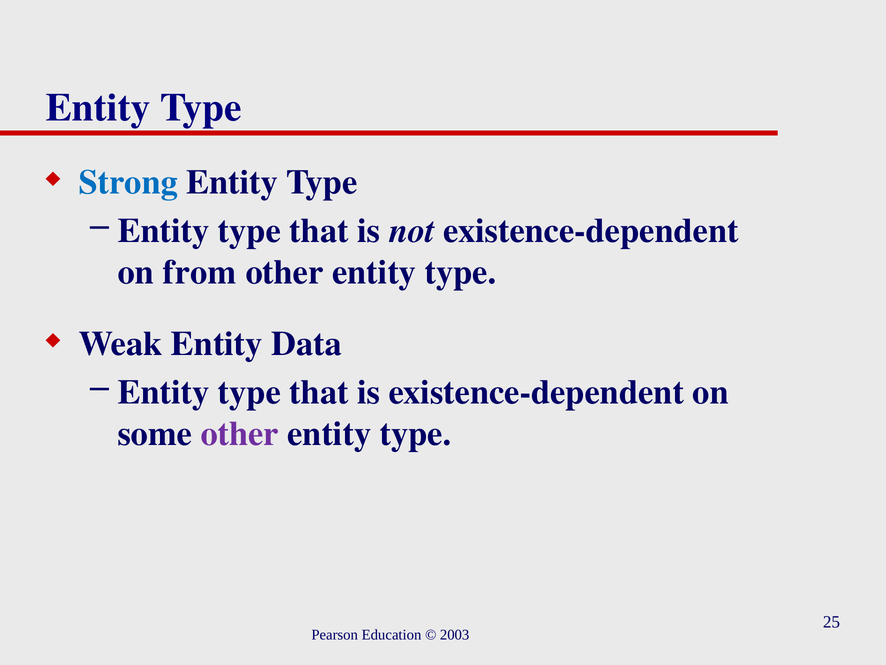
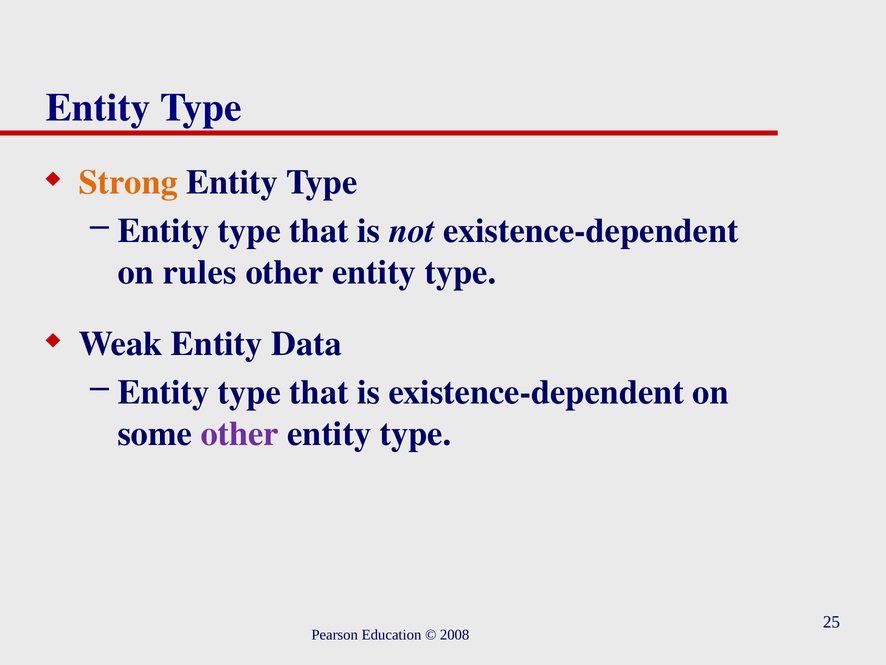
Strong colour: blue -> orange (128, 182)
from: from -> rules (200, 272)
2003: 2003 -> 2008 (455, 634)
